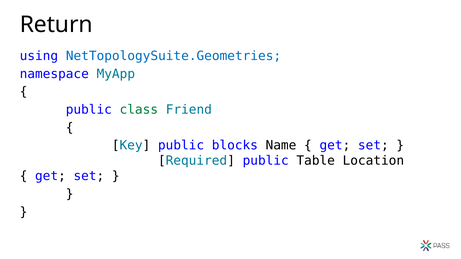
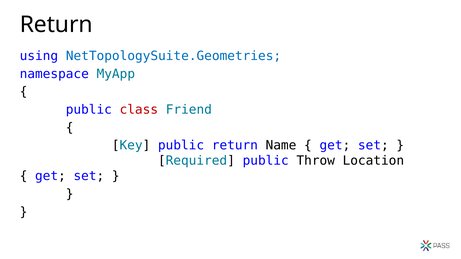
class colour: green -> red (139, 110)
public blocks: blocks -> return (235, 146)
Table: Table -> Throw (316, 161)
